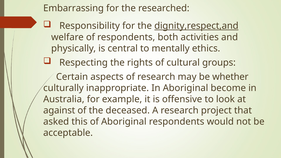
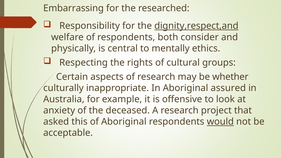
activities: activities -> consider (200, 37)
become: become -> assured (228, 88)
against: against -> anxiety (59, 110)
would underline: none -> present (220, 122)
